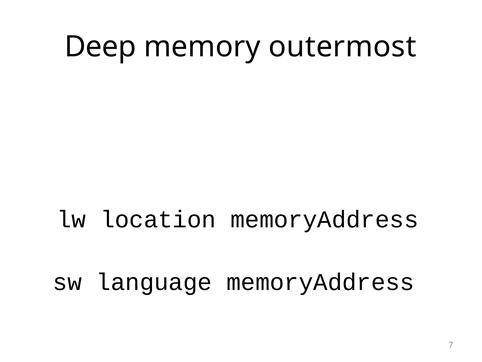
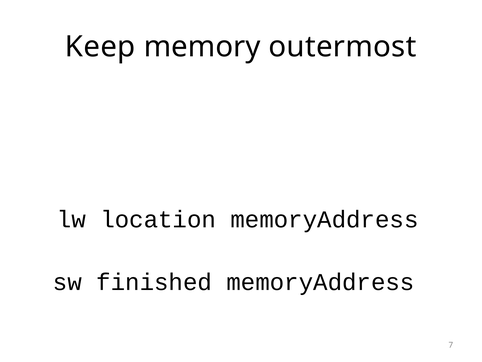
Deep: Deep -> Keep (100, 47)
language: language -> finished (154, 282)
